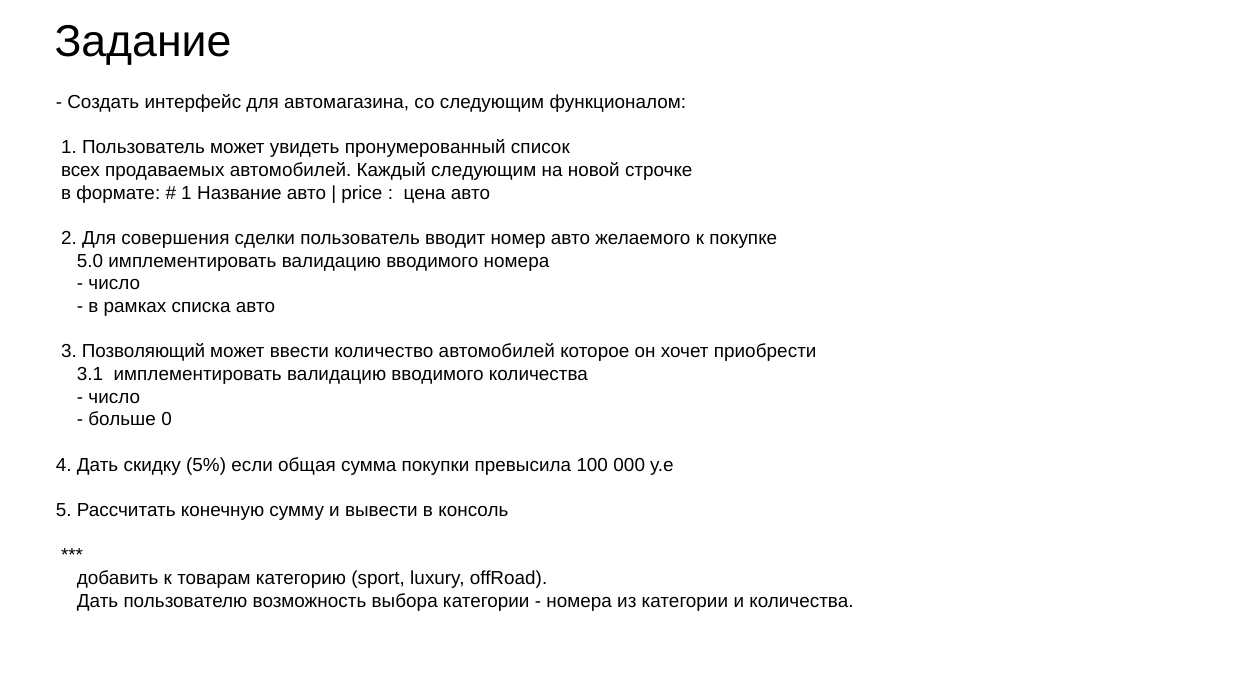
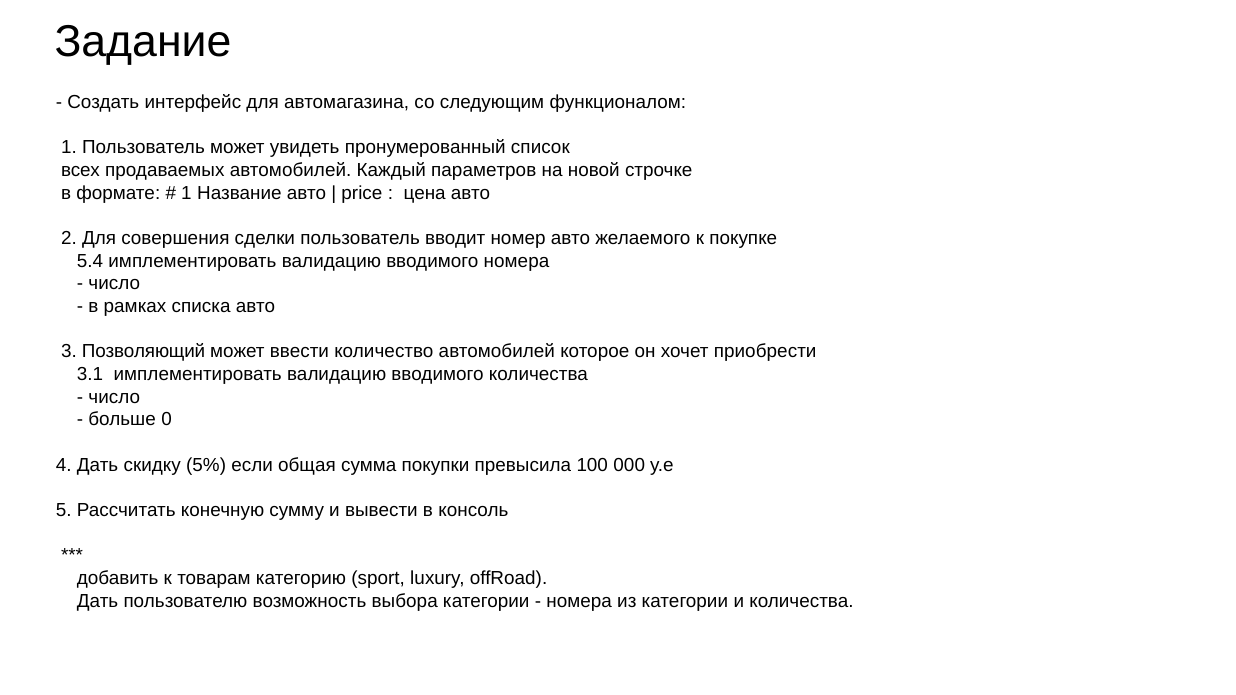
Каждый следующим: следующим -> параметров (484, 170)
5.0: 5.0 -> 5.4 (90, 261)
